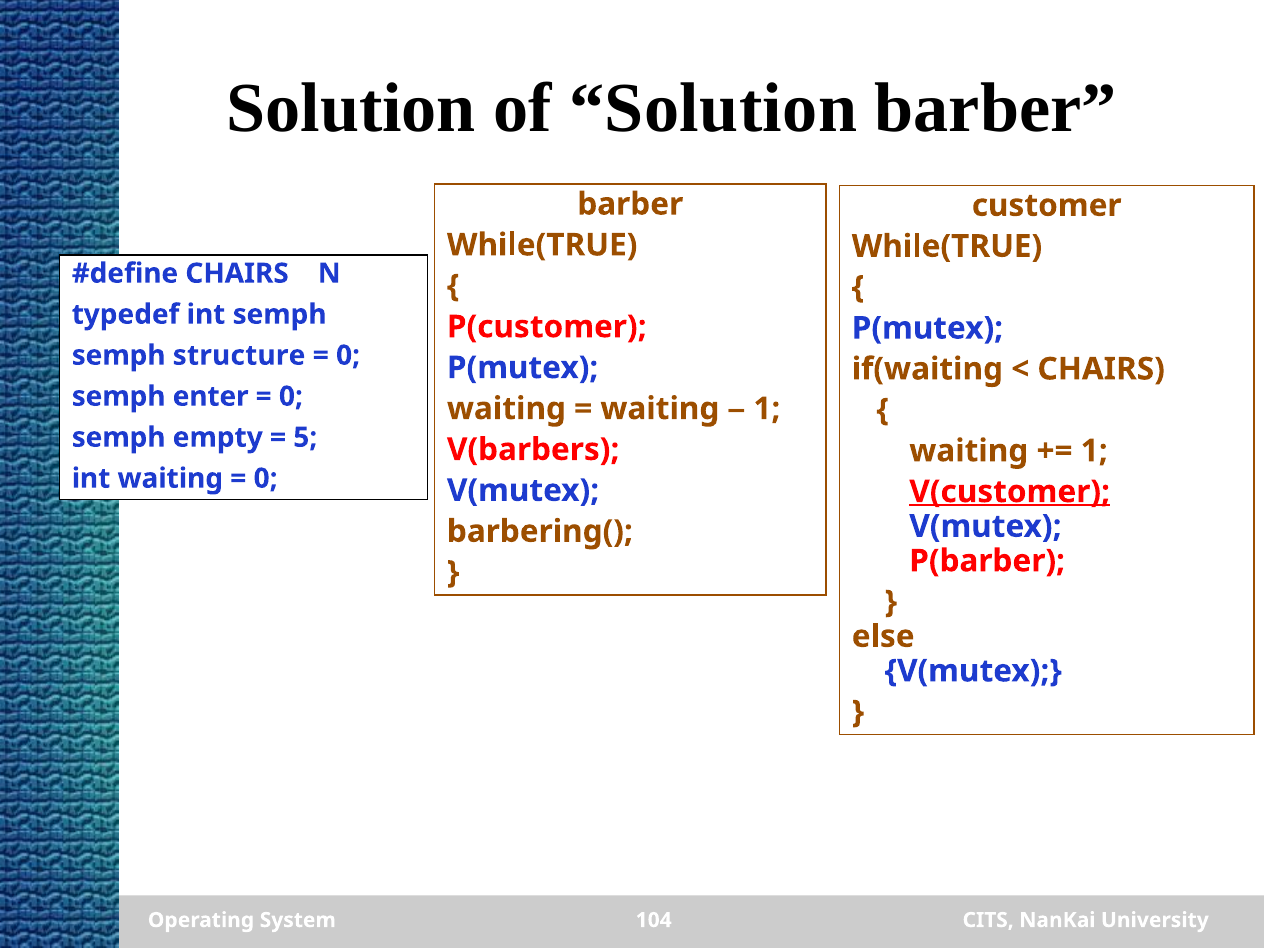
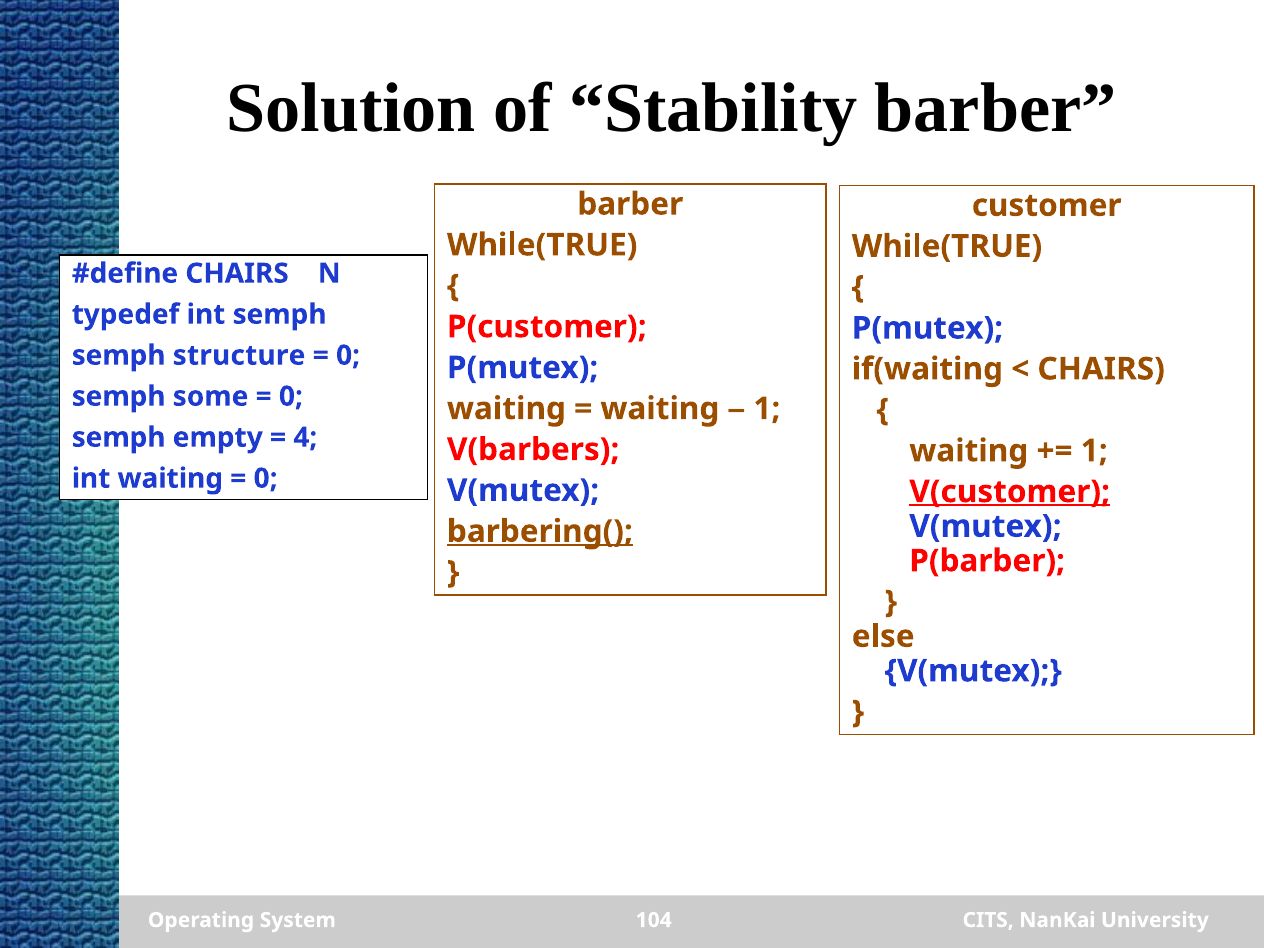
of Solution: Solution -> Stability (713, 109)
enter: enter -> some (211, 396)
5: 5 -> 4 (305, 437)
barbering( underline: none -> present (540, 531)
